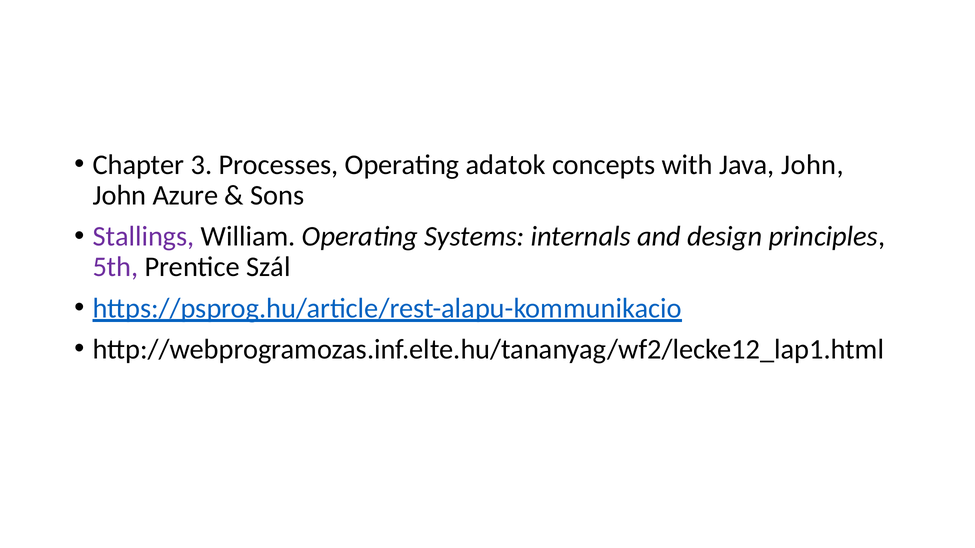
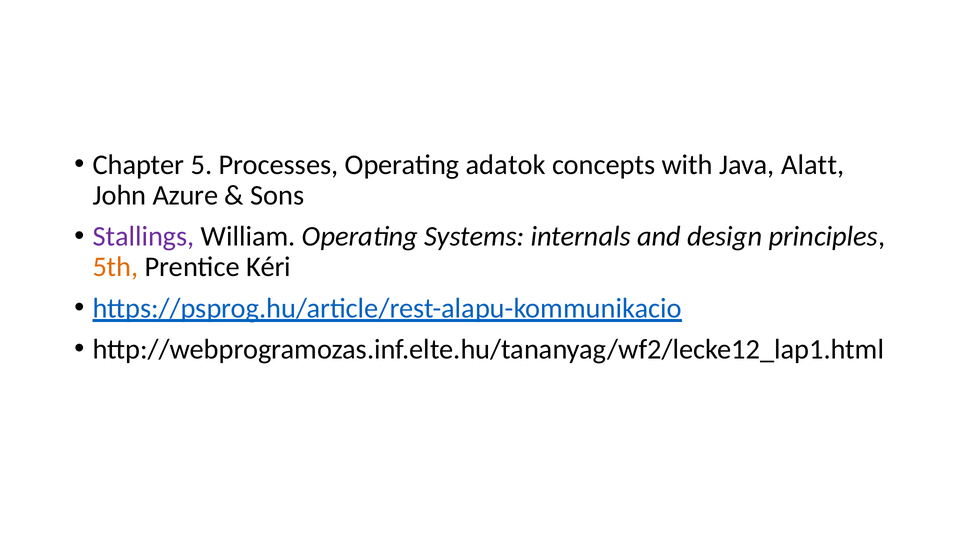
3: 3 -> 5 (201, 165)
Java John: John -> Alatt (813, 165)
5th colour: purple -> orange (116, 267)
Szál: Szál -> Kéri (268, 267)
